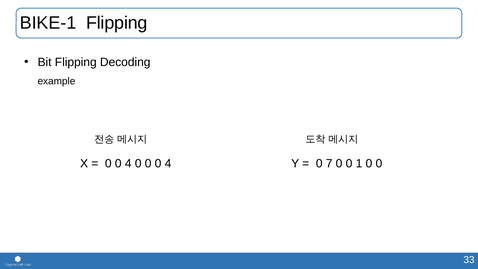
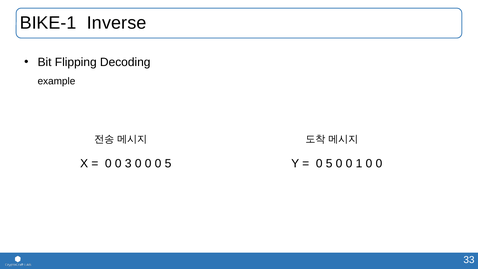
BIKE-1 Flipping: Flipping -> Inverse (117, 23)
4: 4 -> 3 (128, 163)
0 0 0 4: 4 -> 5 (168, 163)
7: 7 -> 5 (329, 163)
